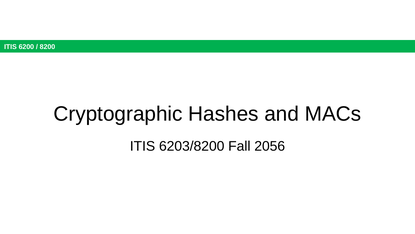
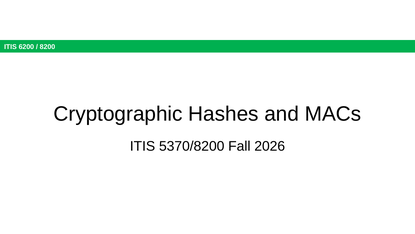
6203/8200: 6203/8200 -> 5370/8200 (192, 146)
2056: 2056 -> 2026 (270, 146)
